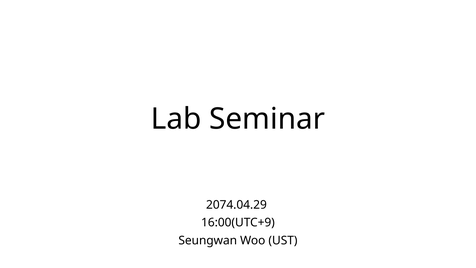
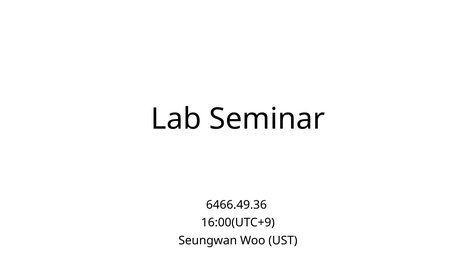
2074.04.29: 2074.04.29 -> 6466.49.36 (236, 205)
